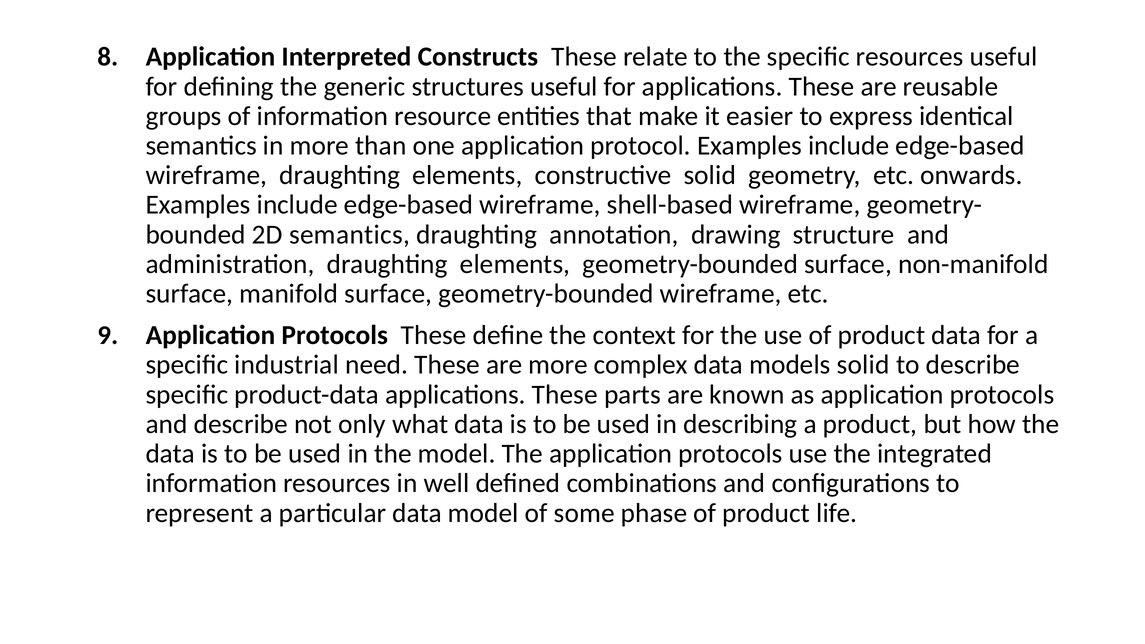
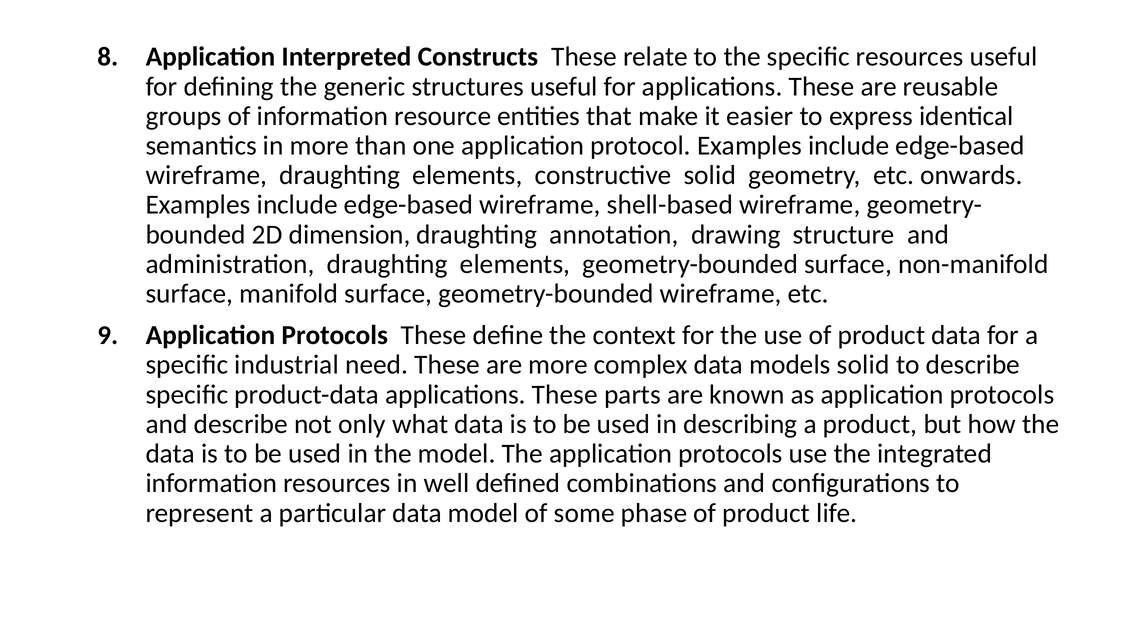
2D semantics: semantics -> dimension (350, 235)
